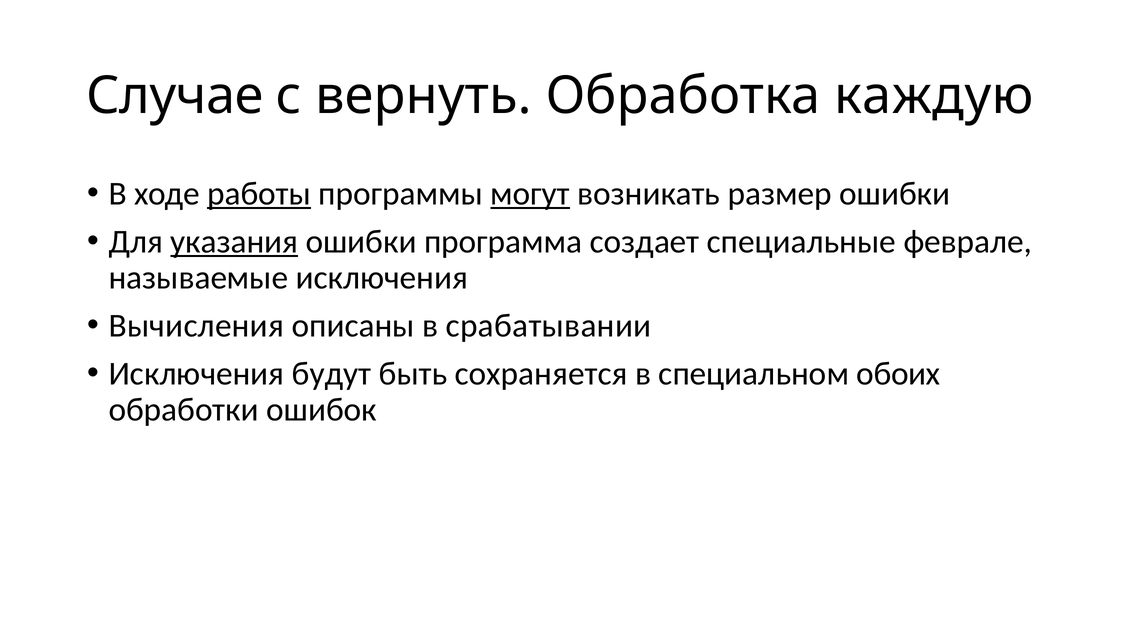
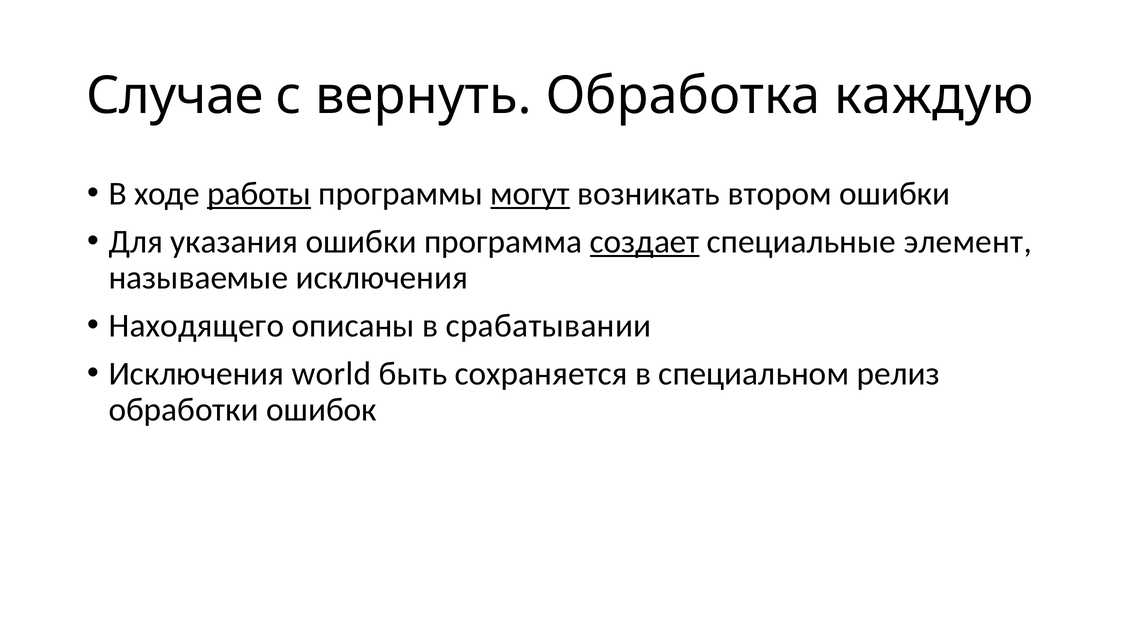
размер: размер -> втором (780, 193)
указания underline: present -> none (234, 241)
создает underline: none -> present (645, 241)
феврале: феврале -> элемент (968, 241)
Вычисления: Вычисления -> Находящего (196, 325)
будут: будут -> world (331, 373)
обоих: обоих -> релиз (898, 373)
